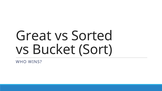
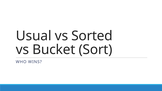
Great: Great -> Usual (34, 36)
